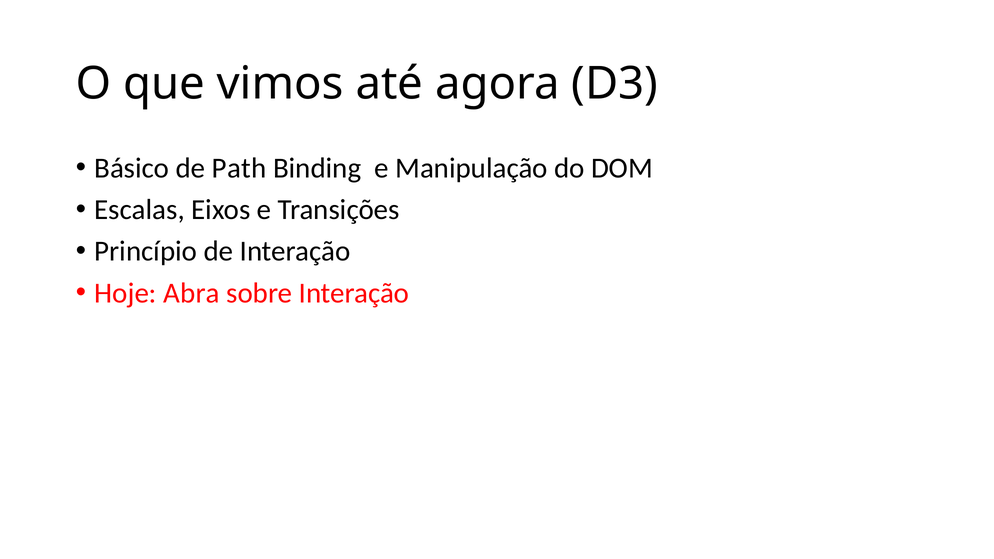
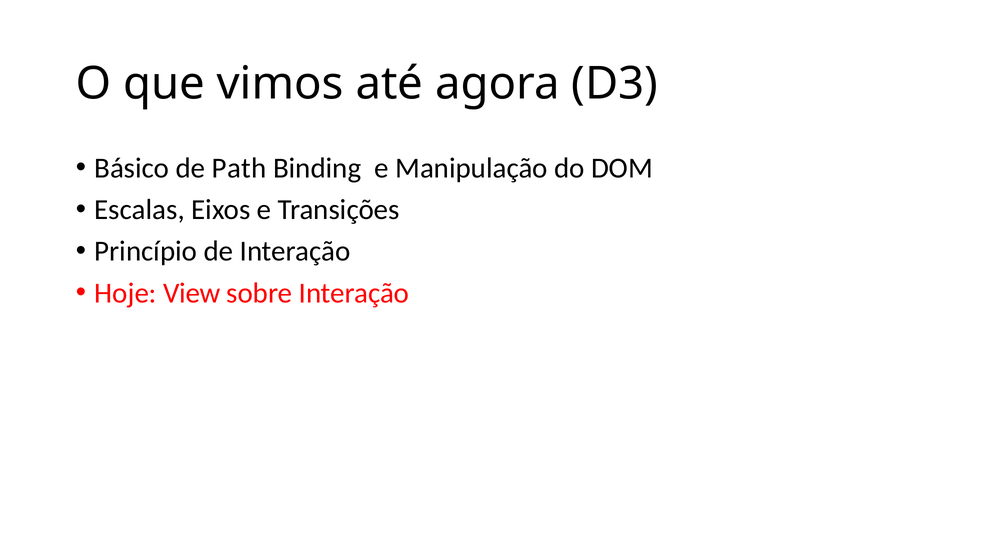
Abra: Abra -> View (192, 293)
